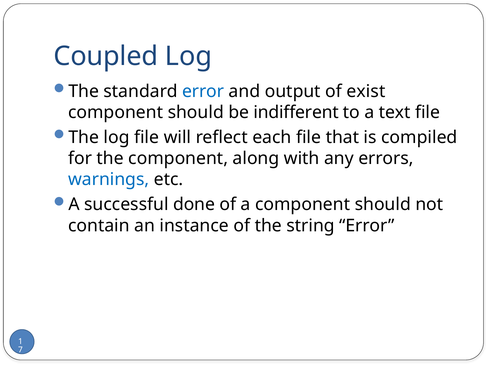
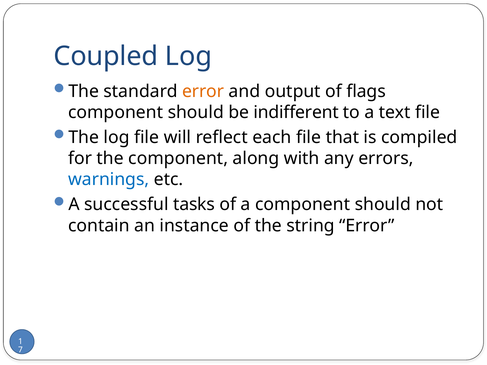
error colour: blue -> orange (203, 91)
exist: exist -> flags (366, 91)
done: done -> tasks (194, 205)
